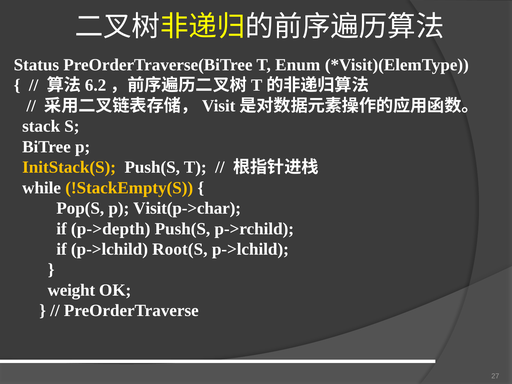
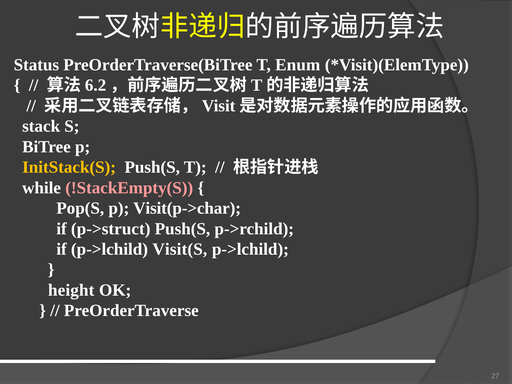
!StackEmpty(S colour: yellow -> pink (129, 188)
p->depth: p->depth -> p->struct (111, 229)
Root(S: Root(S -> Visit(S (180, 249)
weight: weight -> height (71, 290)
